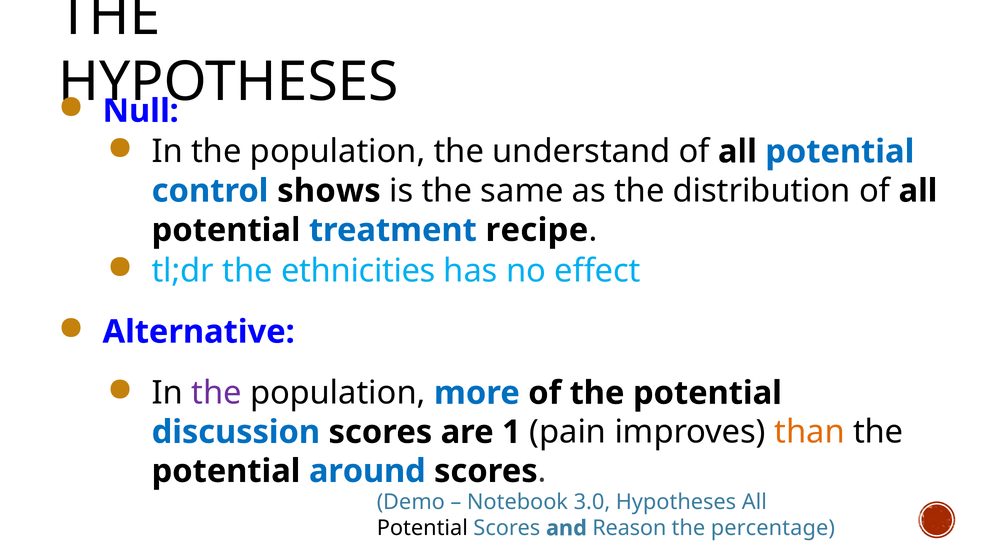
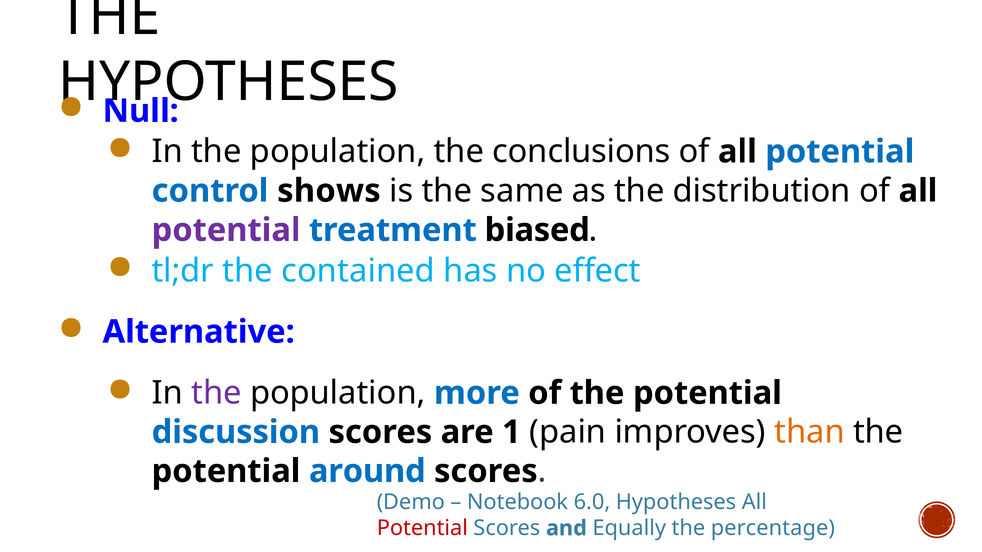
understand: understand -> conclusions (581, 152)
potential colour: black -> purple (226, 230)
recipe: recipe -> biased (537, 230)
ethnicities: ethnicities -> contained (358, 271)
3.0: 3.0 -> 6.0 (592, 502)
Potential colour: black -> red (422, 529)
Reason: Reason -> Equally (629, 529)
